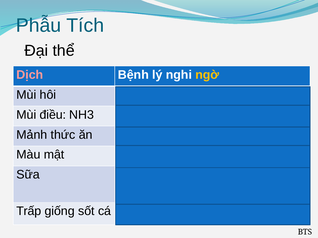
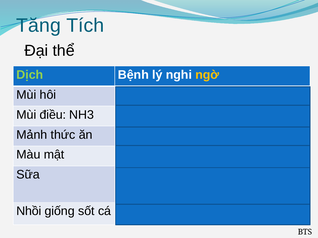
Phẫu: Phẫu -> Tăng (38, 26)
Dịch colour: pink -> light green (30, 75)
Trấp: Trấp -> Nhồi (29, 211)
